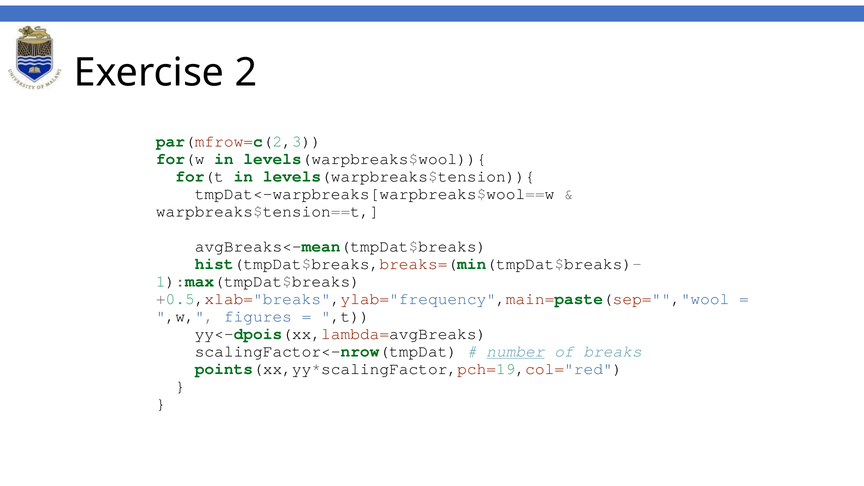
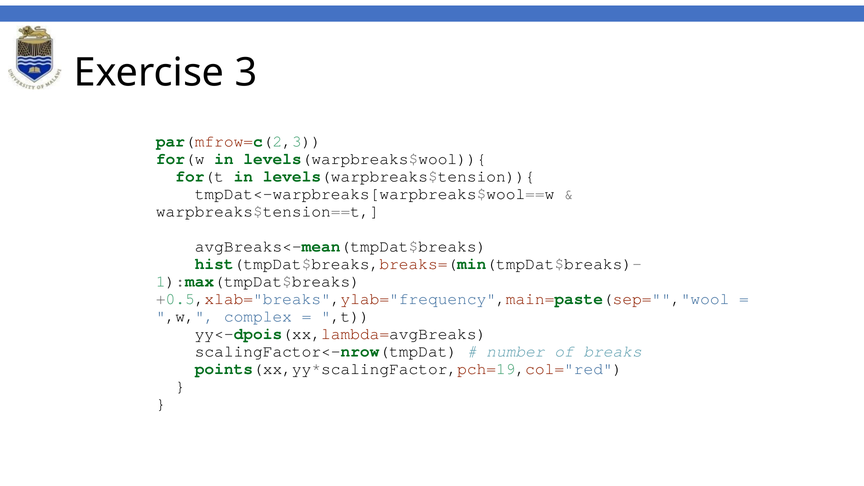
2: 2 -> 3 (246, 73)
figures: figures -> complex (258, 316)
number underline: present -> none (516, 351)
